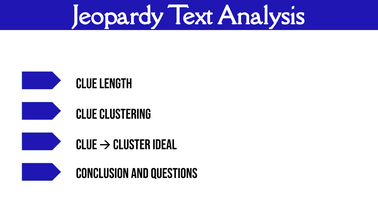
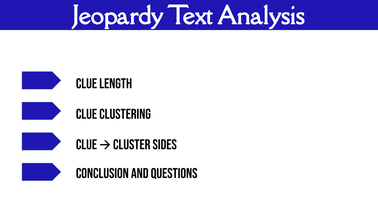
ideal: ideal -> sides (165, 145)
